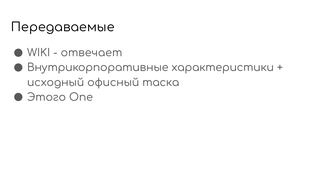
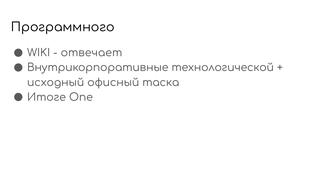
Передаваемые: Передаваемые -> Программного (63, 27)
характеристики: характеристики -> технологической (223, 68)
Этого: Этого -> Итоге (47, 97)
